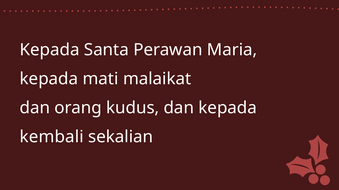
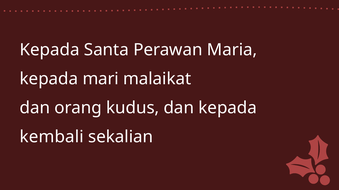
mati: mati -> mari (101, 79)
